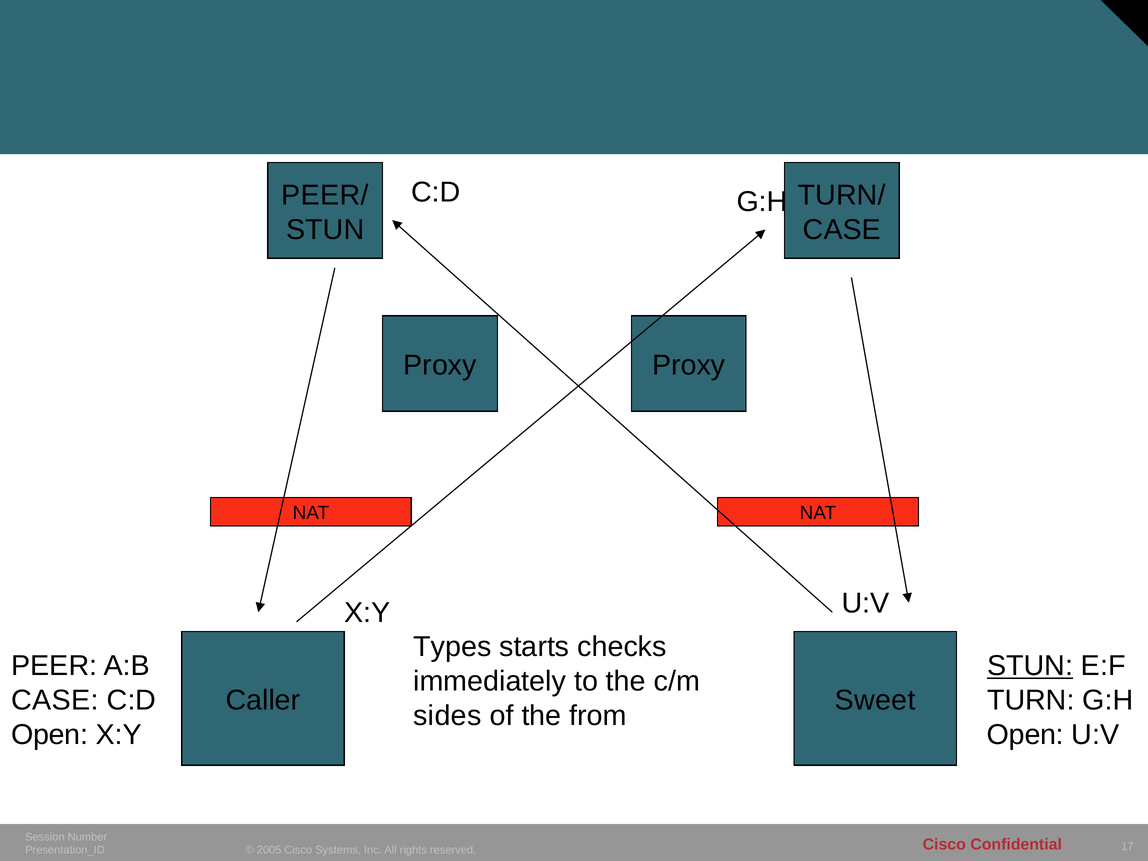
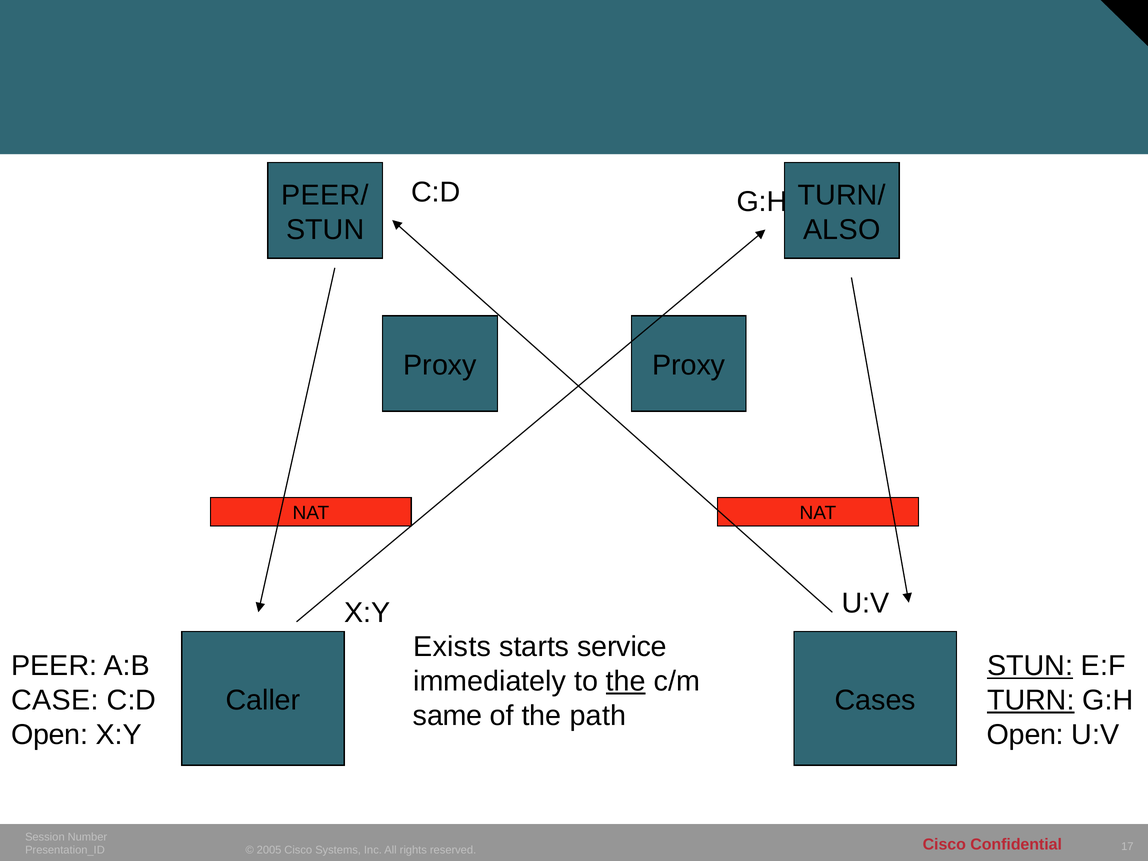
CASE: CASE -> ALSO (842, 230)
Types: Types -> Exists (452, 647)
checks: checks -> service (622, 647)
the underline: none -> present (626, 681)
TURN underline: none -> present (1031, 700)
Sweet: Sweet -> Cases (875, 700)
sides: sides -> same (448, 716)
from: from -> path (598, 716)
